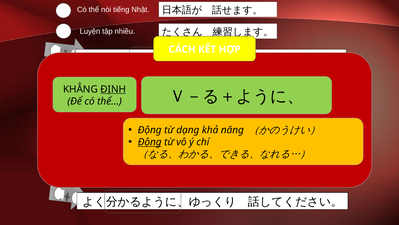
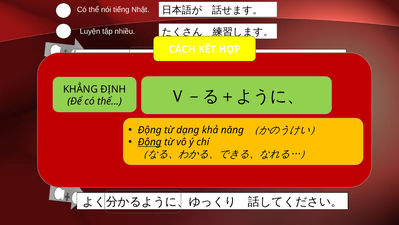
ĐỊNH underline: present -> none (113, 89)
